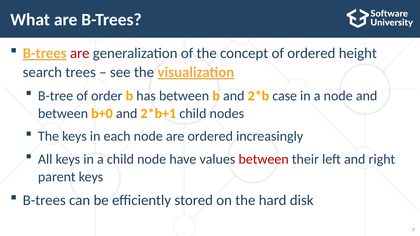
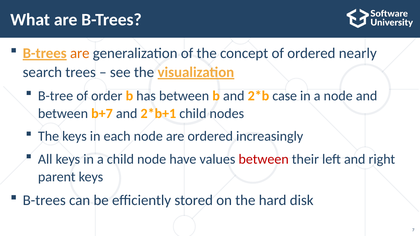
are colour: red -> orange (80, 53)
height: height -> nearly (358, 53)
b+0: b+0 -> b+7 (102, 114)
